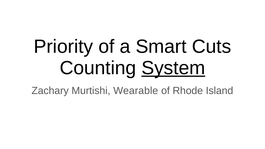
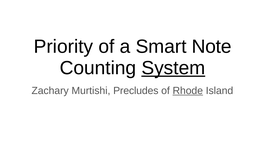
Cuts: Cuts -> Note (212, 47)
Wearable: Wearable -> Precludes (136, 91)
Rhode underline: none -> present (188, 91)
